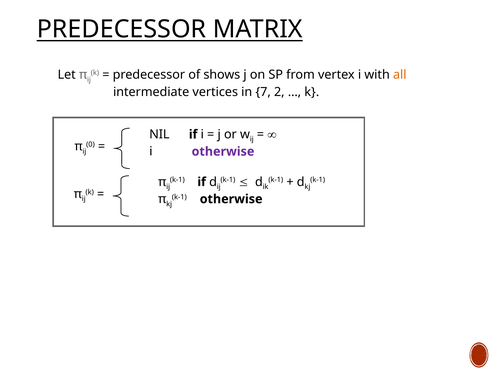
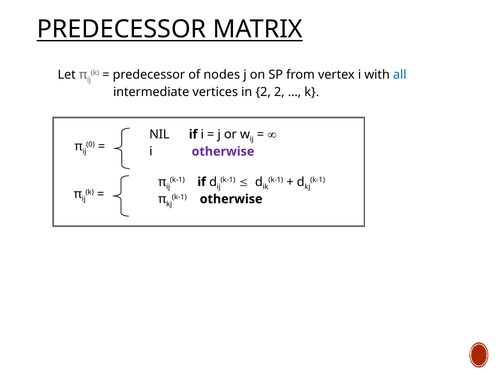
shows: shows -> nodes (222, 75)
all colour: orange -> blue (400, 75)
in 7: 7 -> 2 (263, 92)
